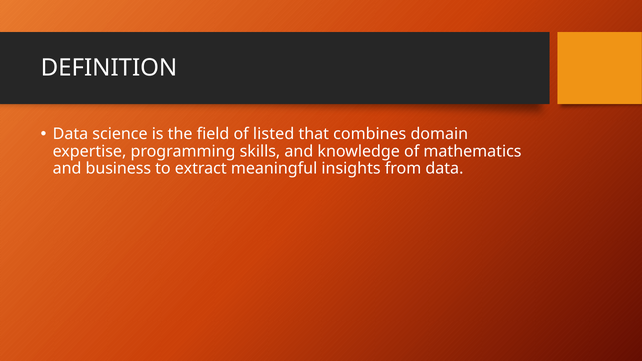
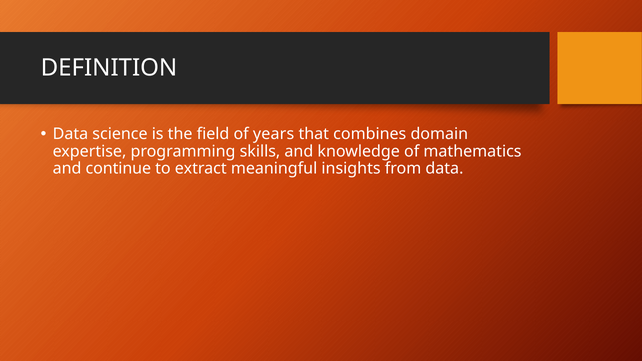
listed: listed -> years (274, 134)
business: business -> continue (118, 169)
